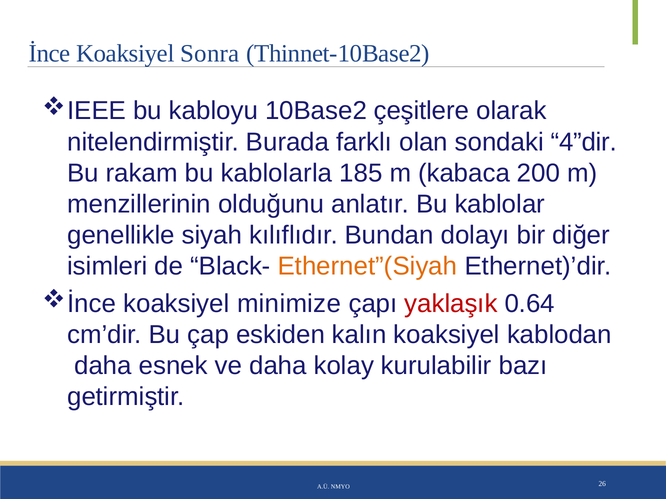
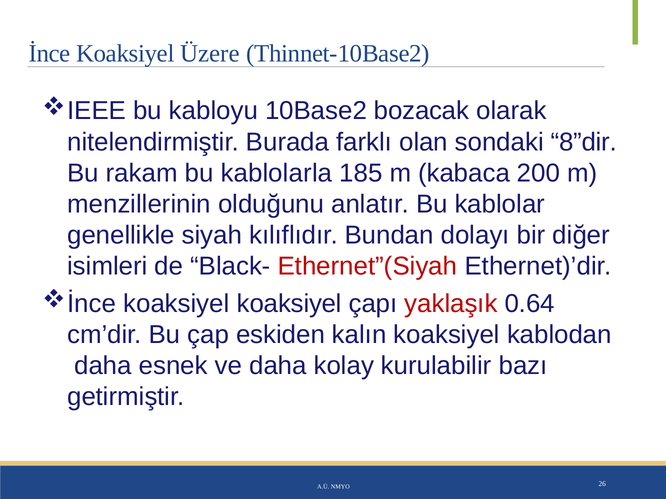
Sonra: Sonra -> Üzere (210, 53)
çeşitlere: çeşitlere -> bozacak (421, 111)
4”dir: 4”dir -> 8”dir (584, 142)
Ethernet”(Siyah colour: orange -> red (367, 267)
koaksiyel minimize: minimize -> koaksiyel (289, 304)
